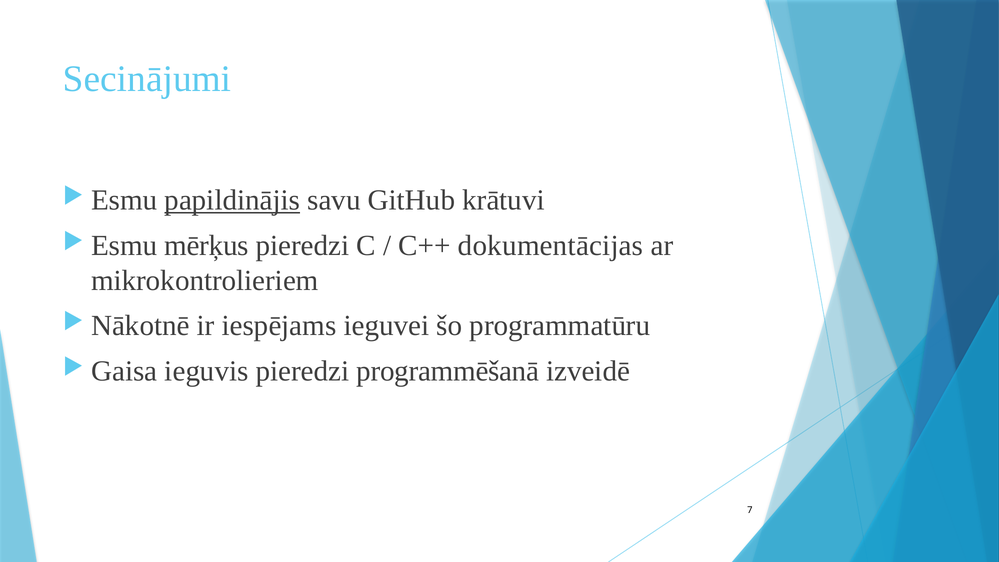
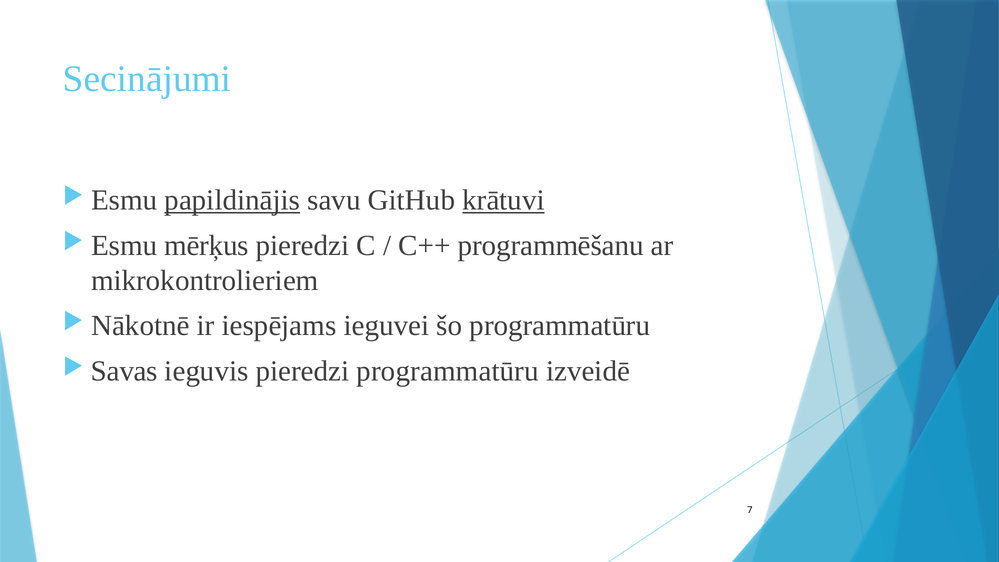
krātuvi underline: none -> present (503, 200)
dokumentācijas: dokumentācijas -> programmēšanu (551, 246)
Gaisa: Gaisa -> Savas (124, 371)
pieredzi programmēšanā: programmēšanā -> programmatūru (448, 371)
